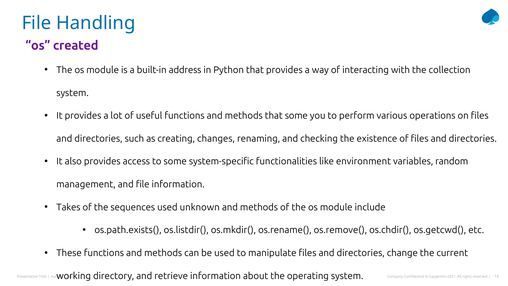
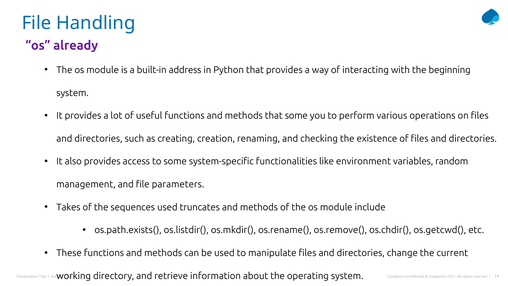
created: created -> already (76, 45)
collection: collection -> beginning (450, 70)
changes: changes -> creation (216, 139)
file information: information -> parameters (178, 184)
unknown: unknown -> truncates (200, 207)
